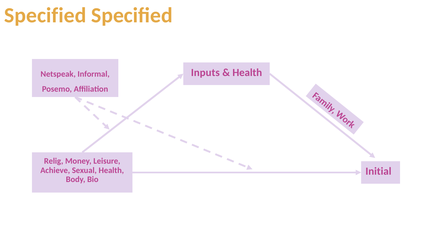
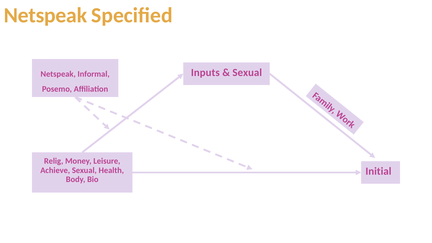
Specified: Specified -> Netspeak (45, 15)
Health: Health -> Sexual (247, 73)
